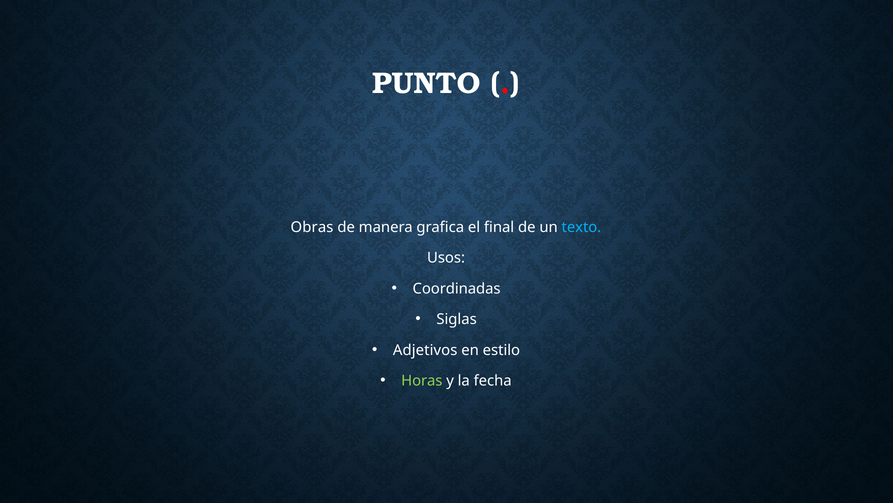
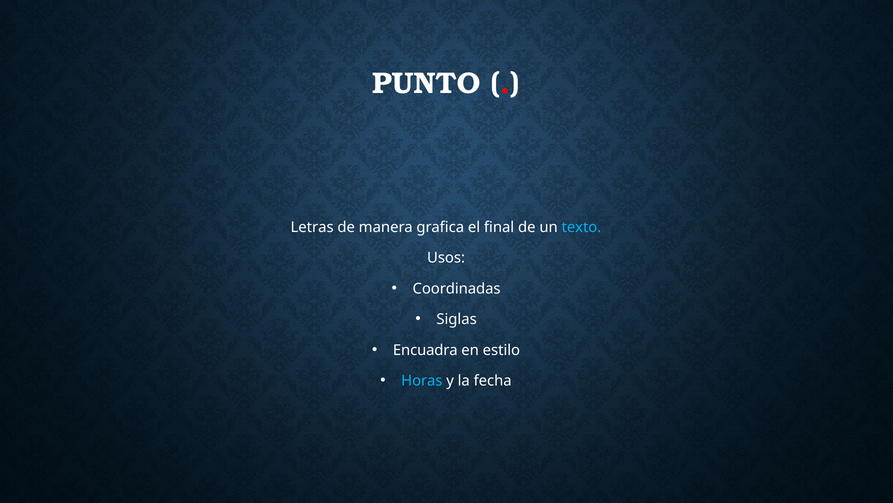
Obras: Obras -> Letras (312, 227)
Adjetivos: Adjetivos -> Encuadra (425, 350)
Horas colour: light green -> light blue (422, 380)
